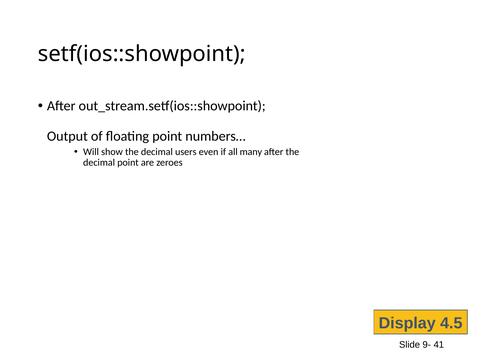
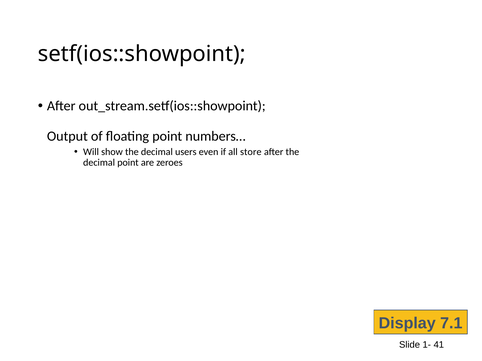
many: many -> store (251, 152)
4.5: 4.5 -> 7.1 (451, 324)
9-: 9- -> 1- (427, 345)
